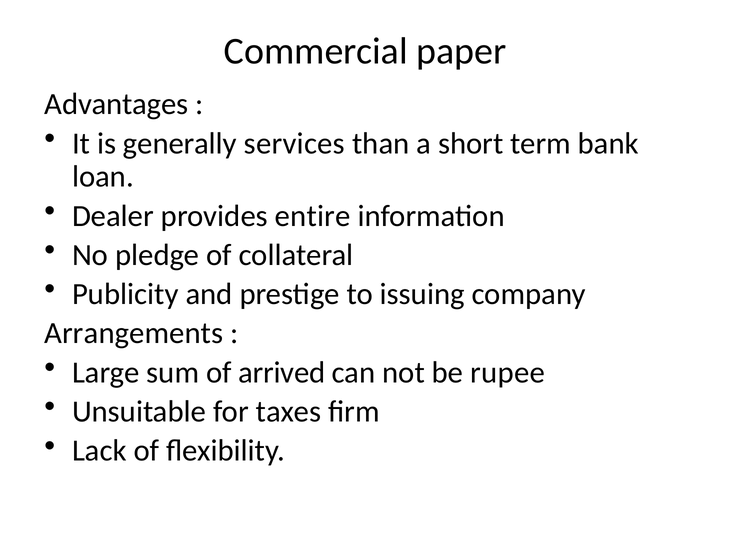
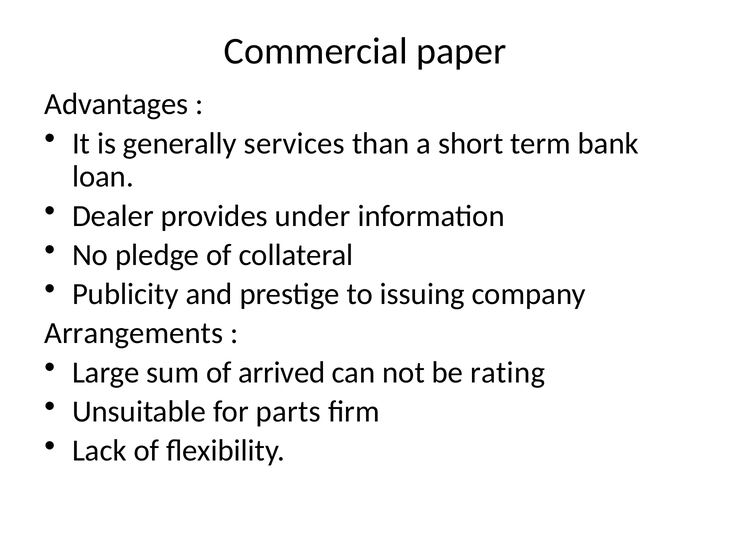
entire: entire -> under (313, 216)
rupee: rupee -> rating (508, 373)
taxes: taxes -> parts (288, 412)
